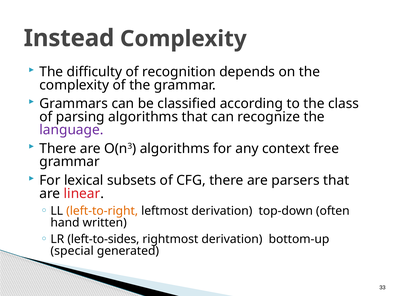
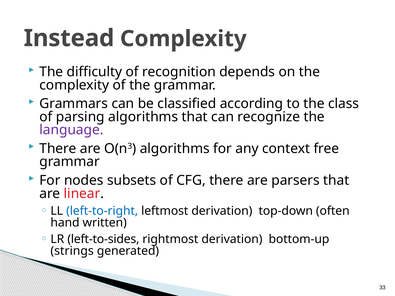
lexical: lexical -> nodes (84, 181)
left-to-right colour: orange -> blue (102, 211)
special: special -> strings (72, 251)
